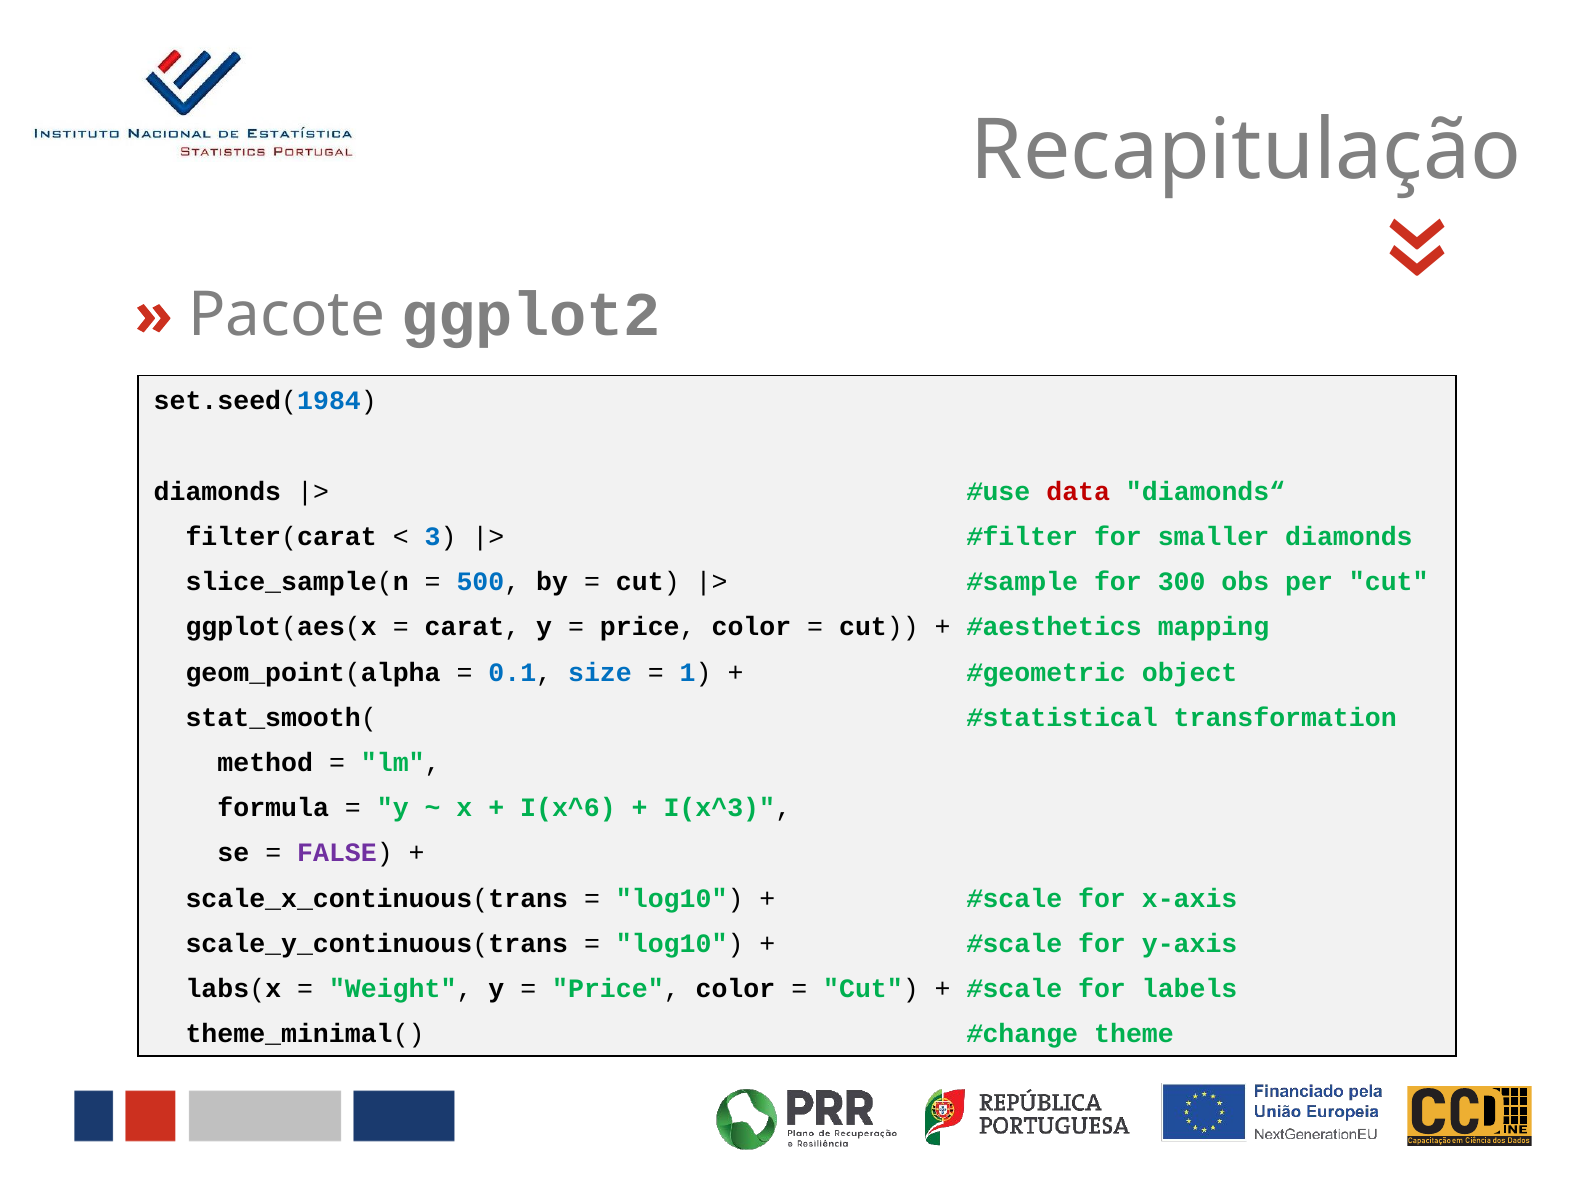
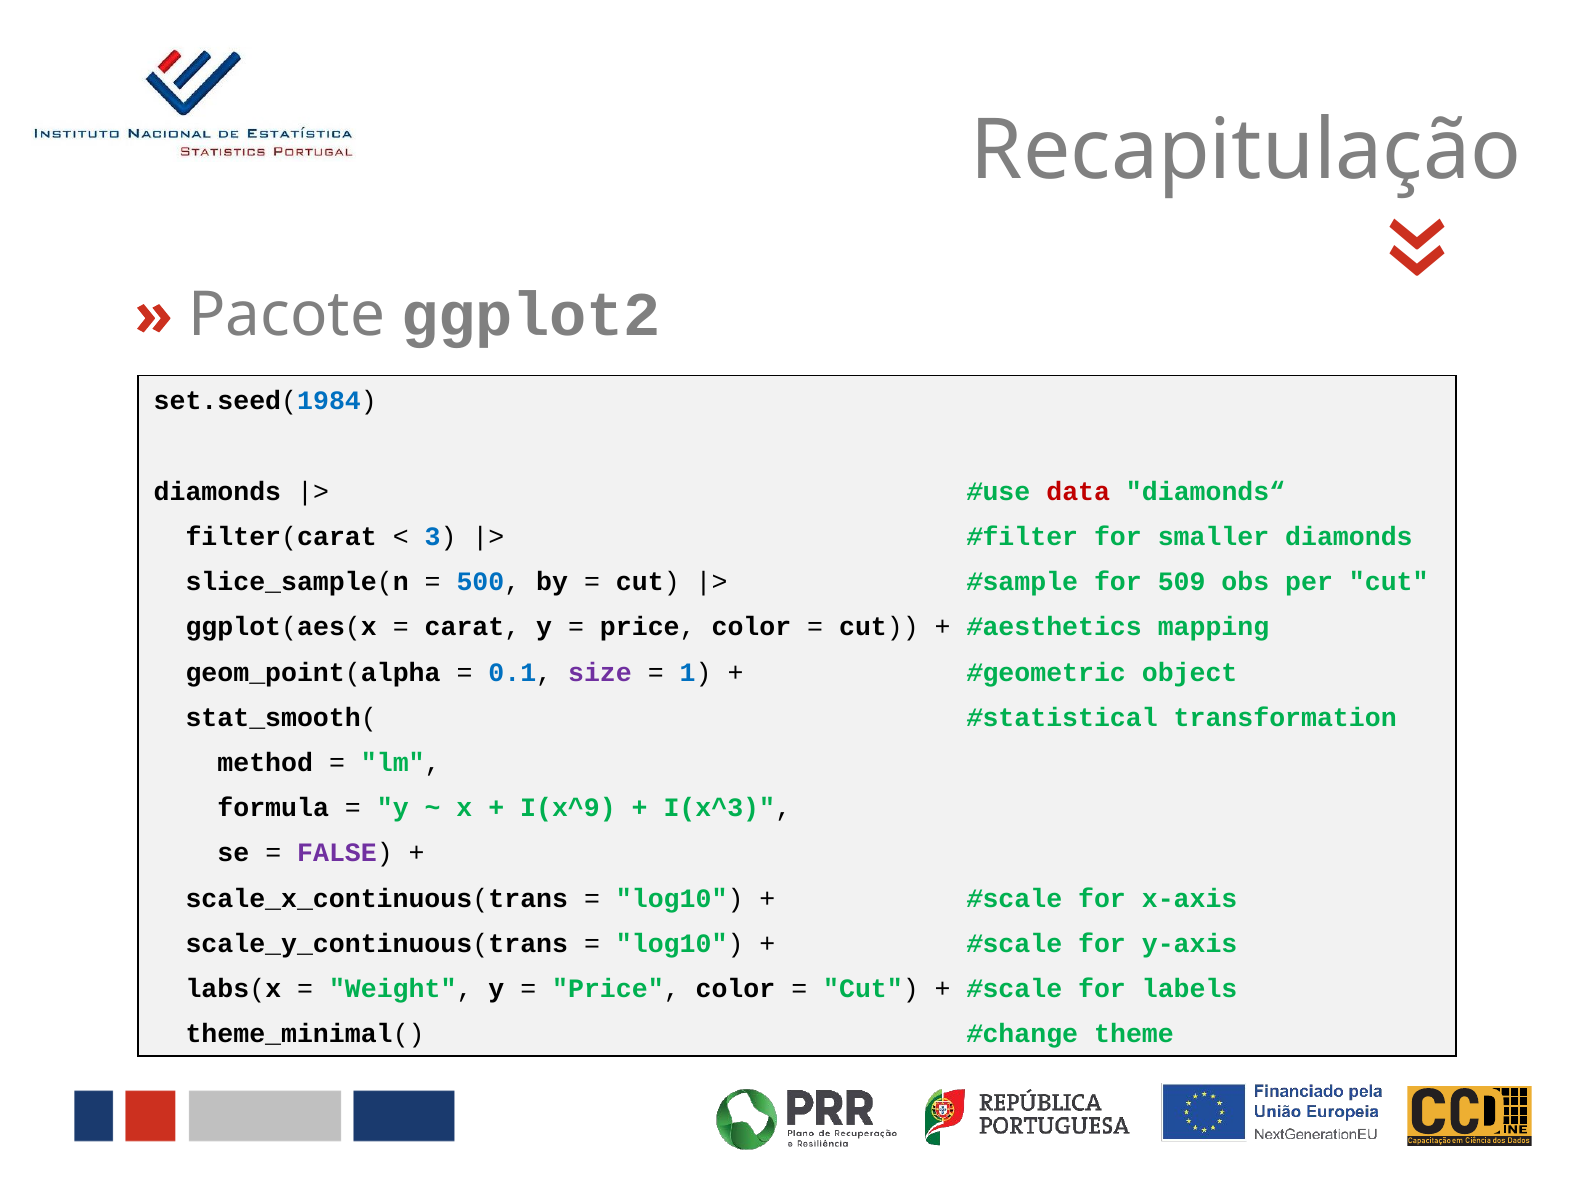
300: 300 -> 509 (1182, 582)
size colour: blue -> purple (600, 672)
I(x^6: I(x^6 -> I(x^9 (568, 808)
